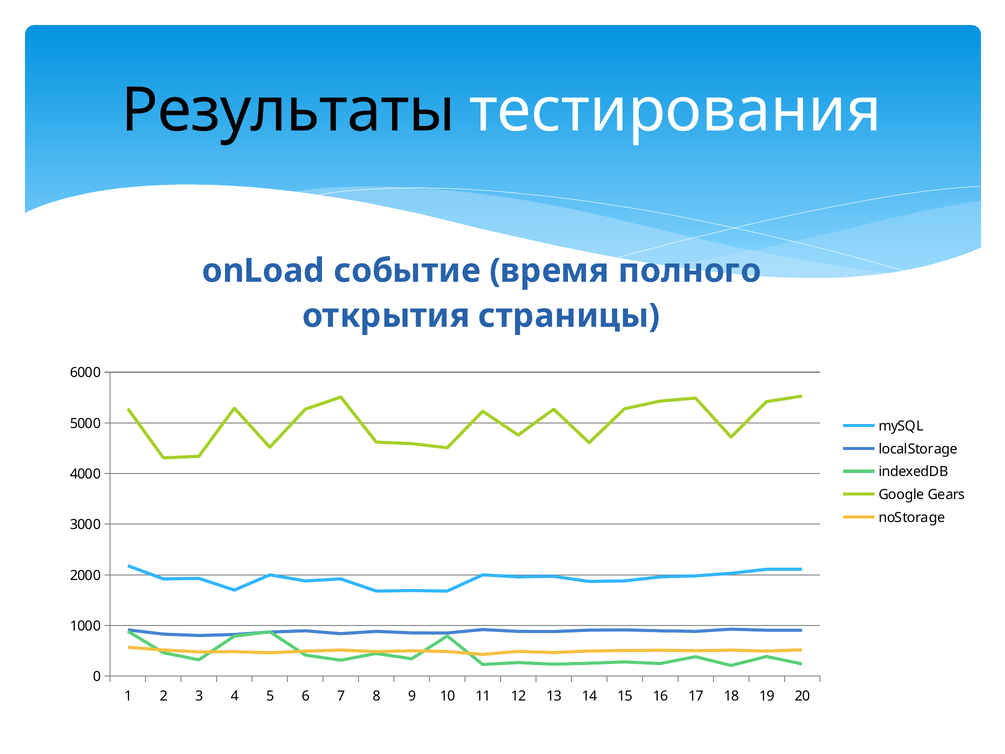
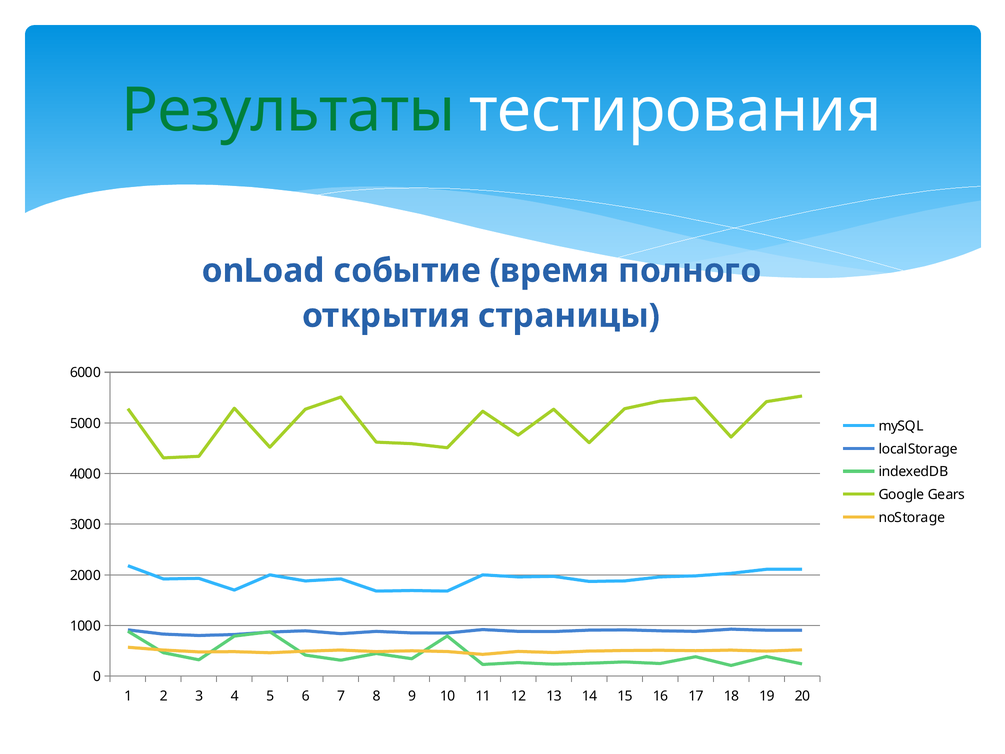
Результаты colour: black -> green (288, 110)
